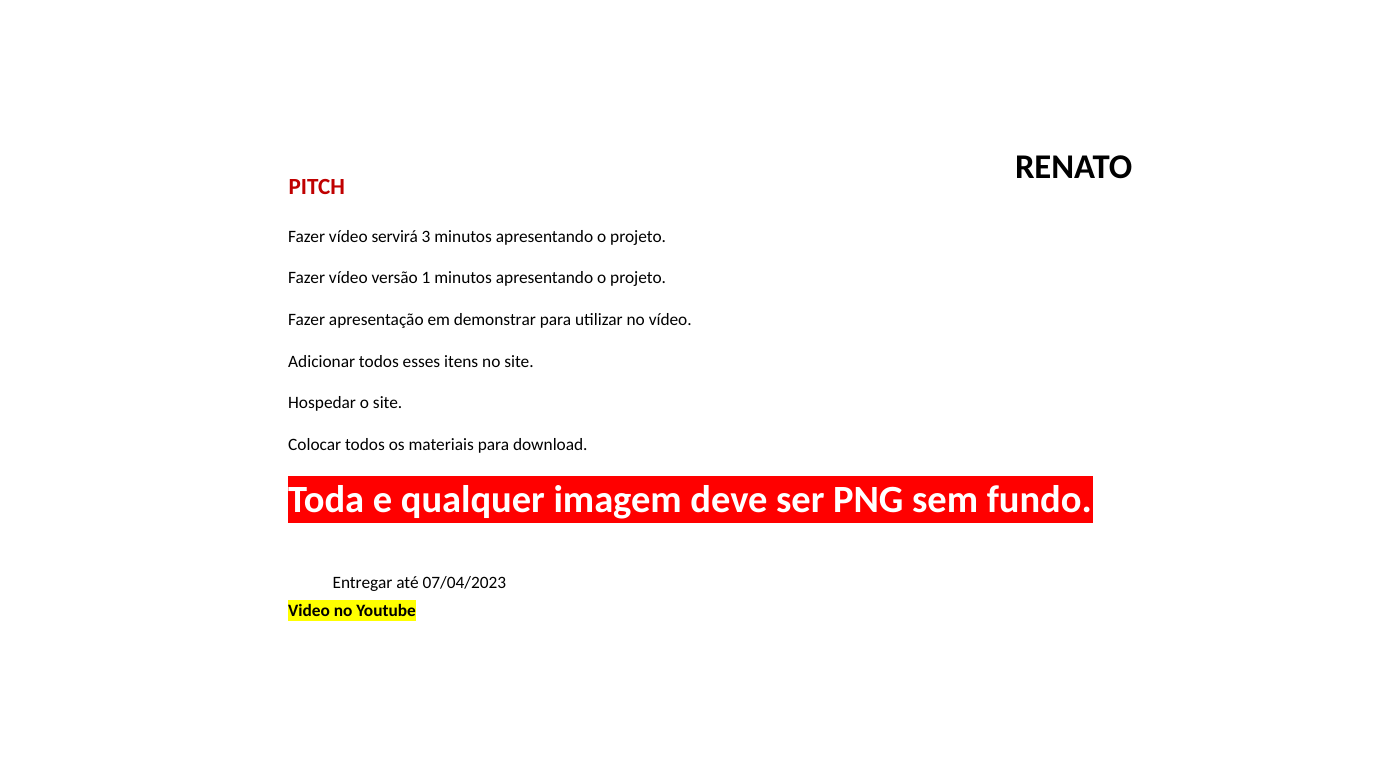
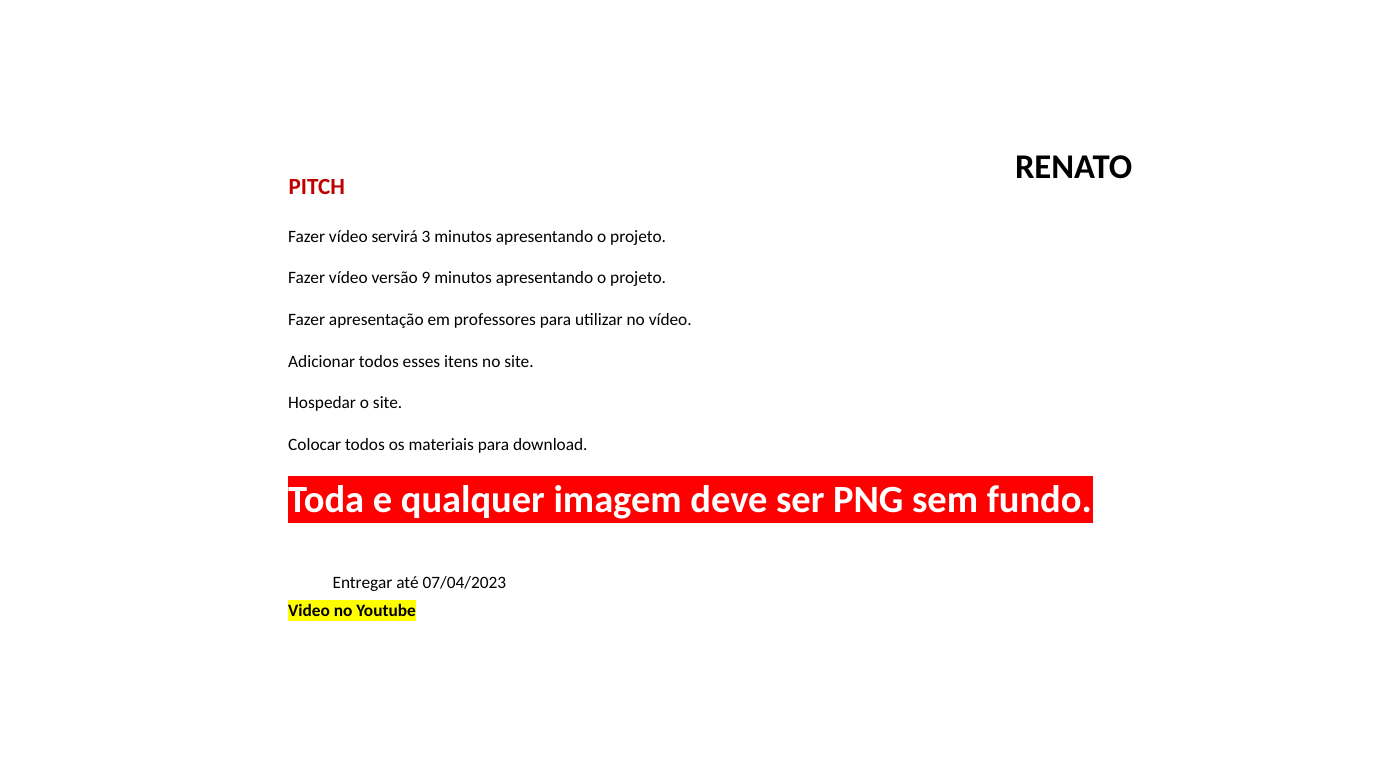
1: 1 -> 9 (426, 278)
demonstrar: demonstrar -> professores (495, 320)
